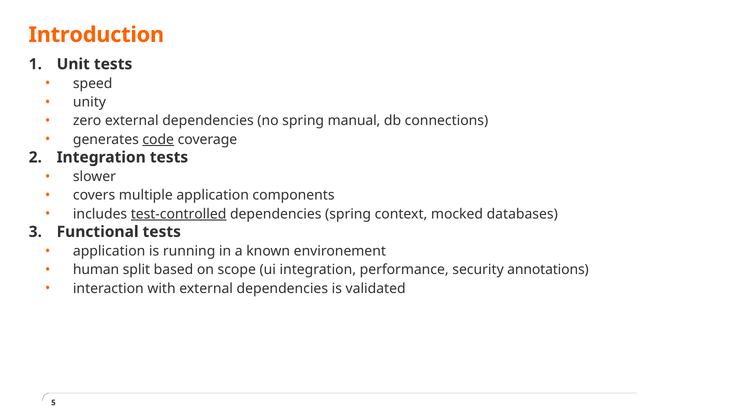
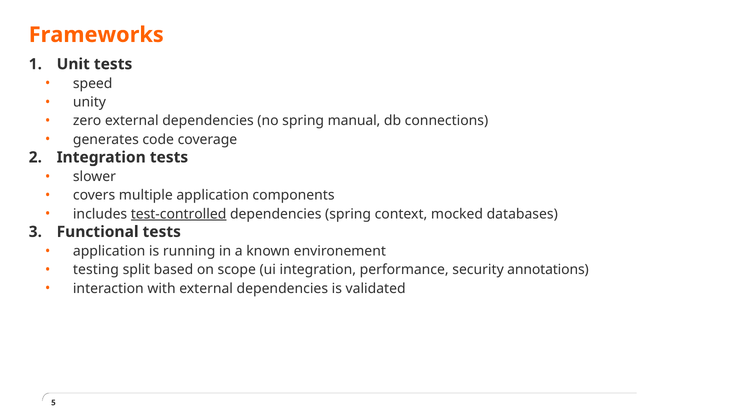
Introduction: Introduction -> Frameworks (96, 35)
code underline: present -> none (158, 139)
human: human -> testing (96, 270)
